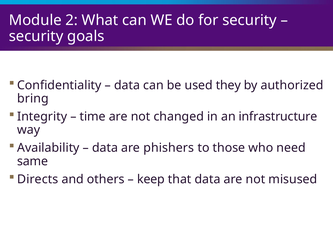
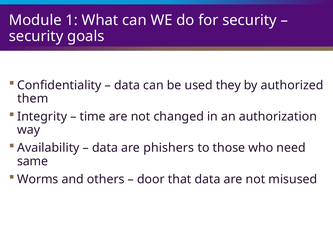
2: 2 -> 1 (72, 20)
bring: bring -> them (33, 98)
infrastructure: infrastructure -> authorization (278, 116)
Directs: Directs -> Worms (38, 179)
keep: keep -> door (151, 179)
